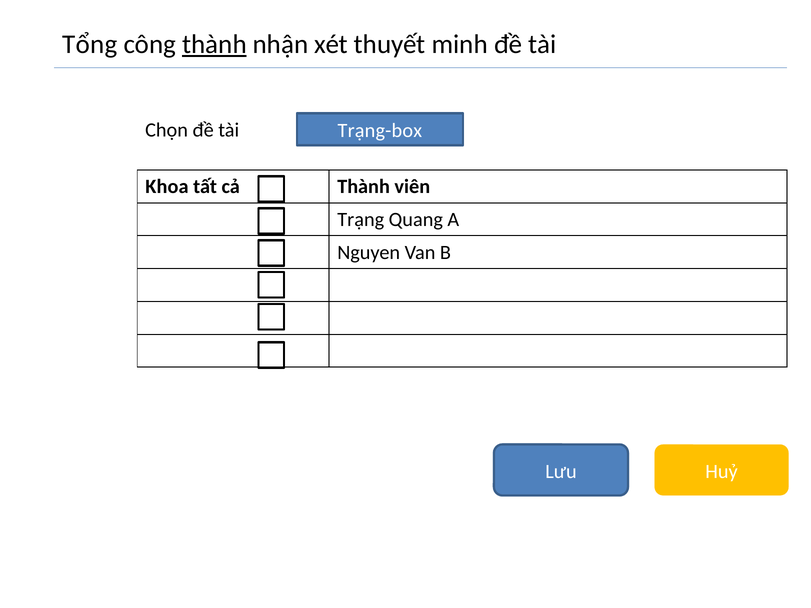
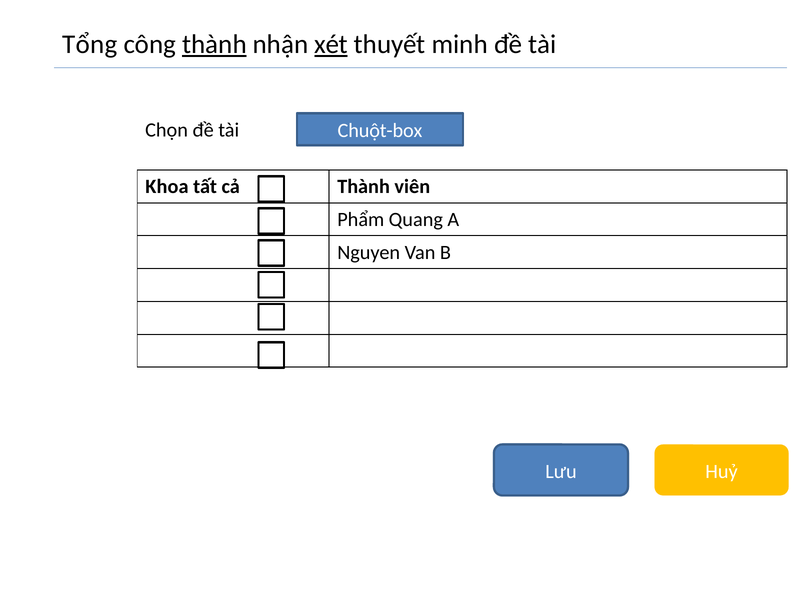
xét underline: none -> present (331, 44)
Trạng-box: Trạng-box -> Chuột-box (380, 131)
Trạng: Trạng -> Phẩm (361, 220)
